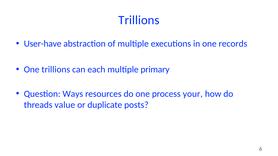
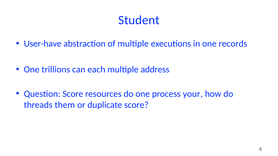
Trillions: Trillions -> Student (139, 20)
primary: primary -> address (155, 70)
Question Ways: Ways -> Score (73, 94)
value: value -> them (65, 105)
duplicate posts: posts -> score (136, 105)
